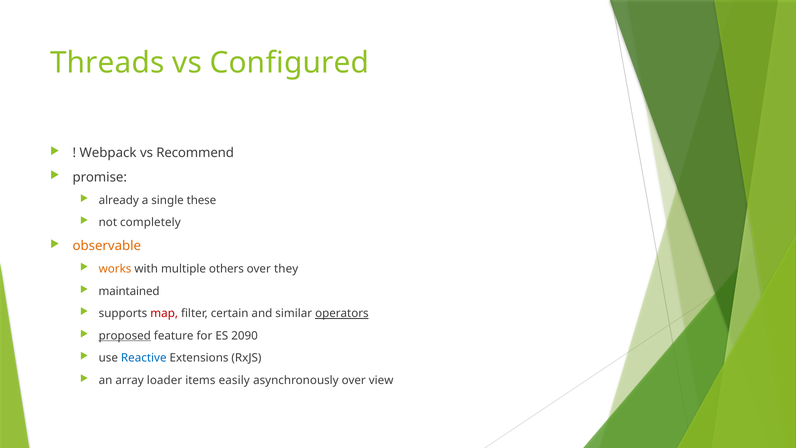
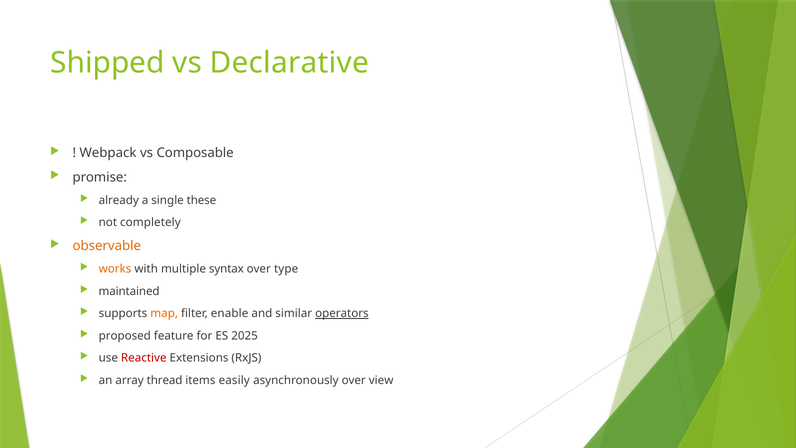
Threads: Threads -> Shipped (107, 63)
Configured: Configured -> Declarative (289, 63)
Recommend: Recommend -> Composable (195, 153)
others: others -> syntax (226, 269)
they: they -> type (286, 269)
map colour: red -> orange (164, 313)
certain: certain -> enable (230, 313)
proposed underline: present -> none (125, 336)
2090: 2090 -> 2025 (245, 336)
Reactive colour: blue -> red (144, 358)
loader: loader -> thread (165, 380)
